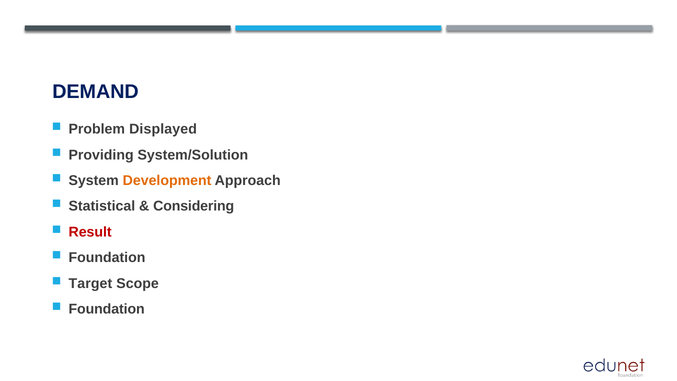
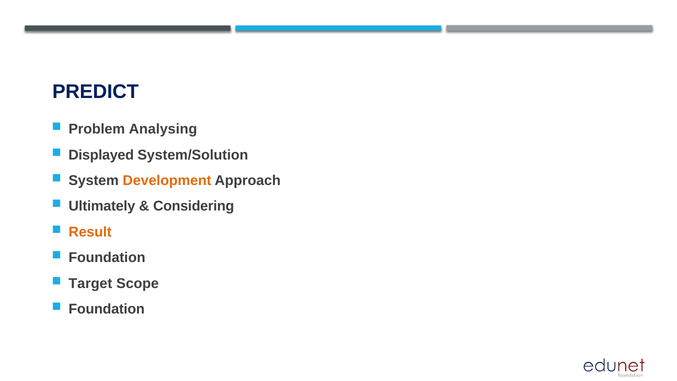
DEMAND: DEMAND -> PREDICT (95, 92)
Displayed: Displayed -> Analysing (163, 129)
Providing: Providing -> Displayed (101, 155)
Statistical: Statistical -> Ultimately (102, 206)
Result colour: red -> orange (90, 232)
